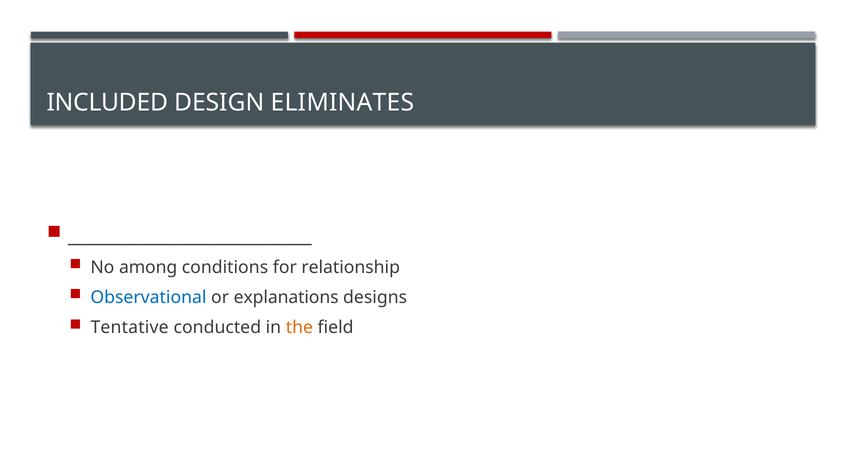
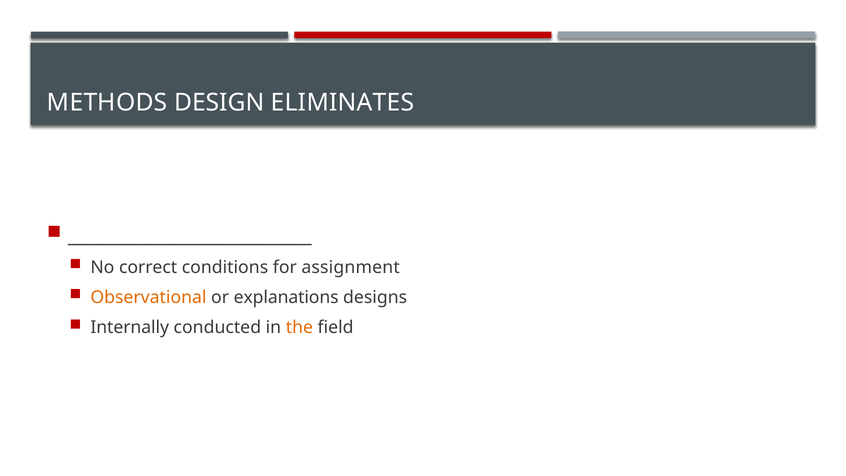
INCLUDED: INCLUDED -> METHODS (107, 103)
among: among -> correct (148, 267)
relationship: relationship -> assignment (351, 267)
Observational colour: blue -> orange (148, 297)
Tentative: Tentative -> Internally (130, 327)
